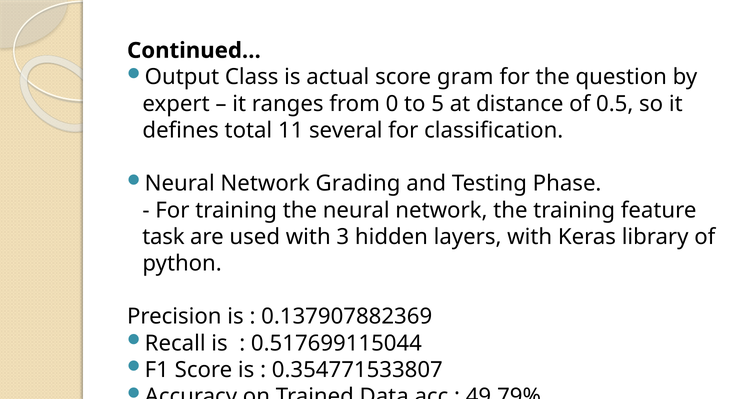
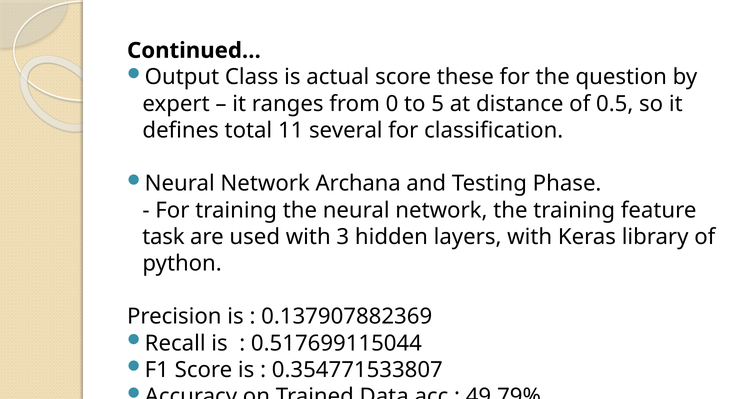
gram: gram -> these (465, 77)
Grading: Grading -> Archana (358, 184)
